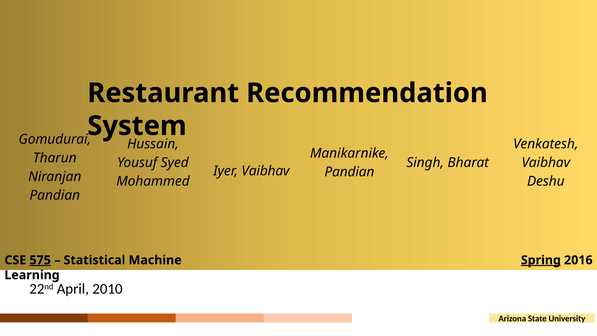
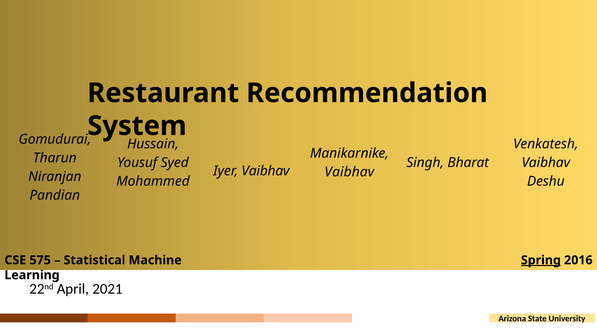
Pandian: Pandian -> Vaibhav (349, 172)
575 underline: present -> none (40, 260)
2010: 2010 -> 2021 (107, 289)
